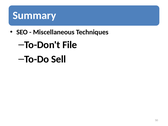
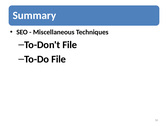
To-Do Sell: Sell -> File (59, 59)
